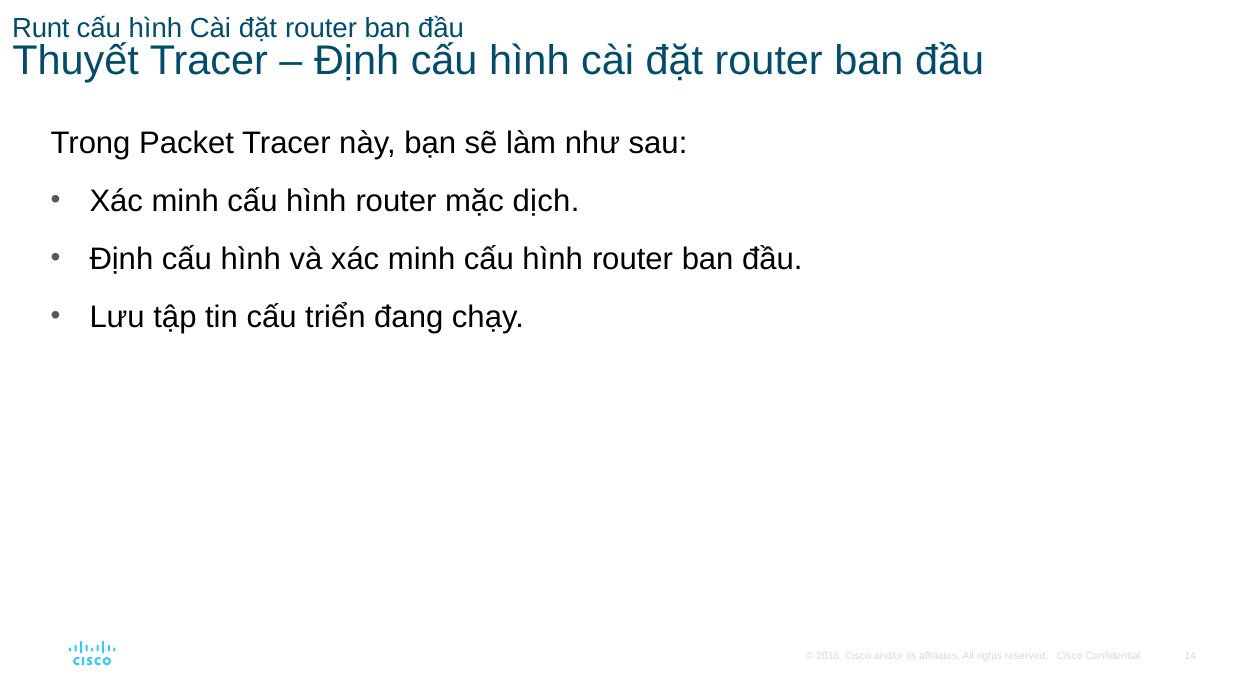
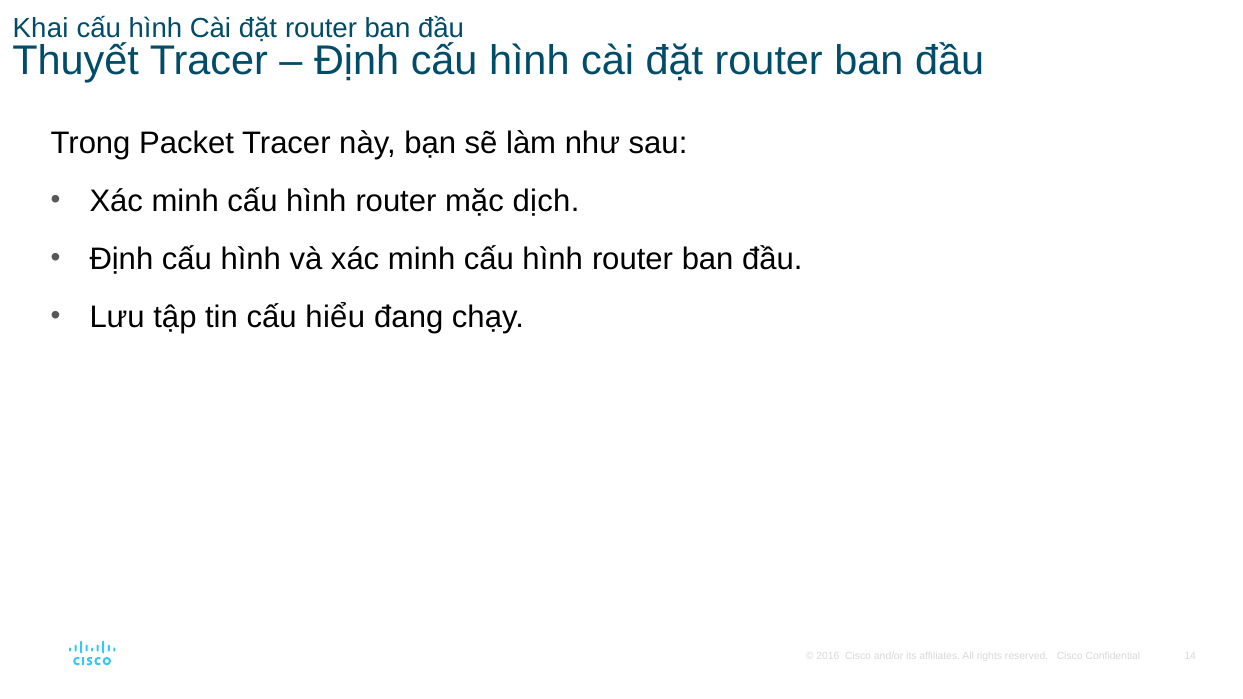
Runt: Runt -> Khai (41, 29)
triển: triển -> hiểu (335, 317)
